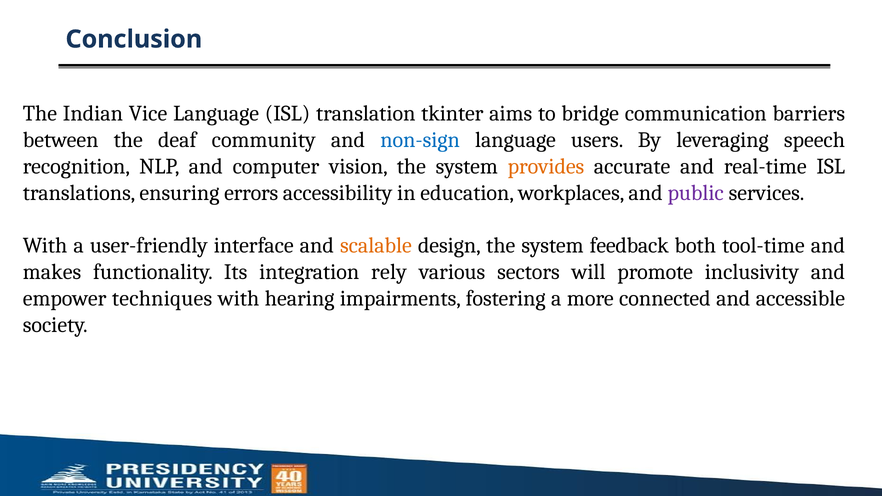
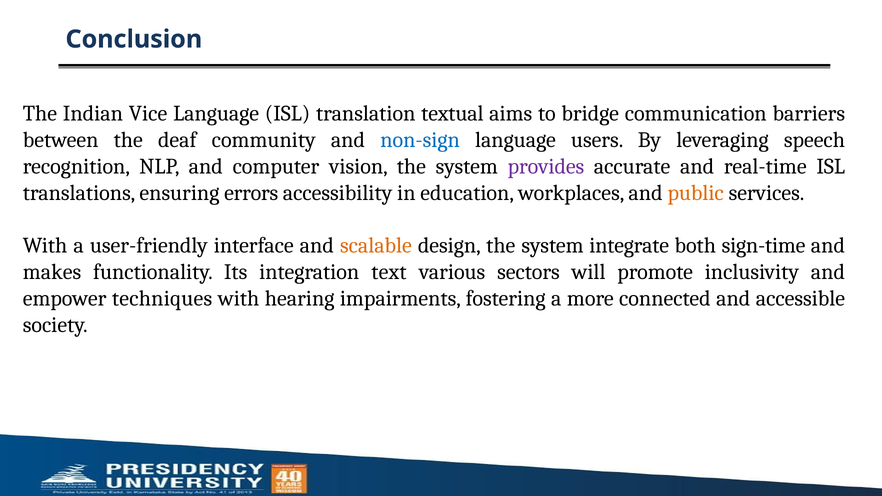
tkinter: tkinter -> textual (452, 113)
provides colour: orange -> purple (546, 166)
public colour: purple -> orange (696, 193)
feedback: feedback -> integrate (629, 246)
tool-time: tool-time -> sign-time (764, 246)
rely: rely -> text (389, 272)
